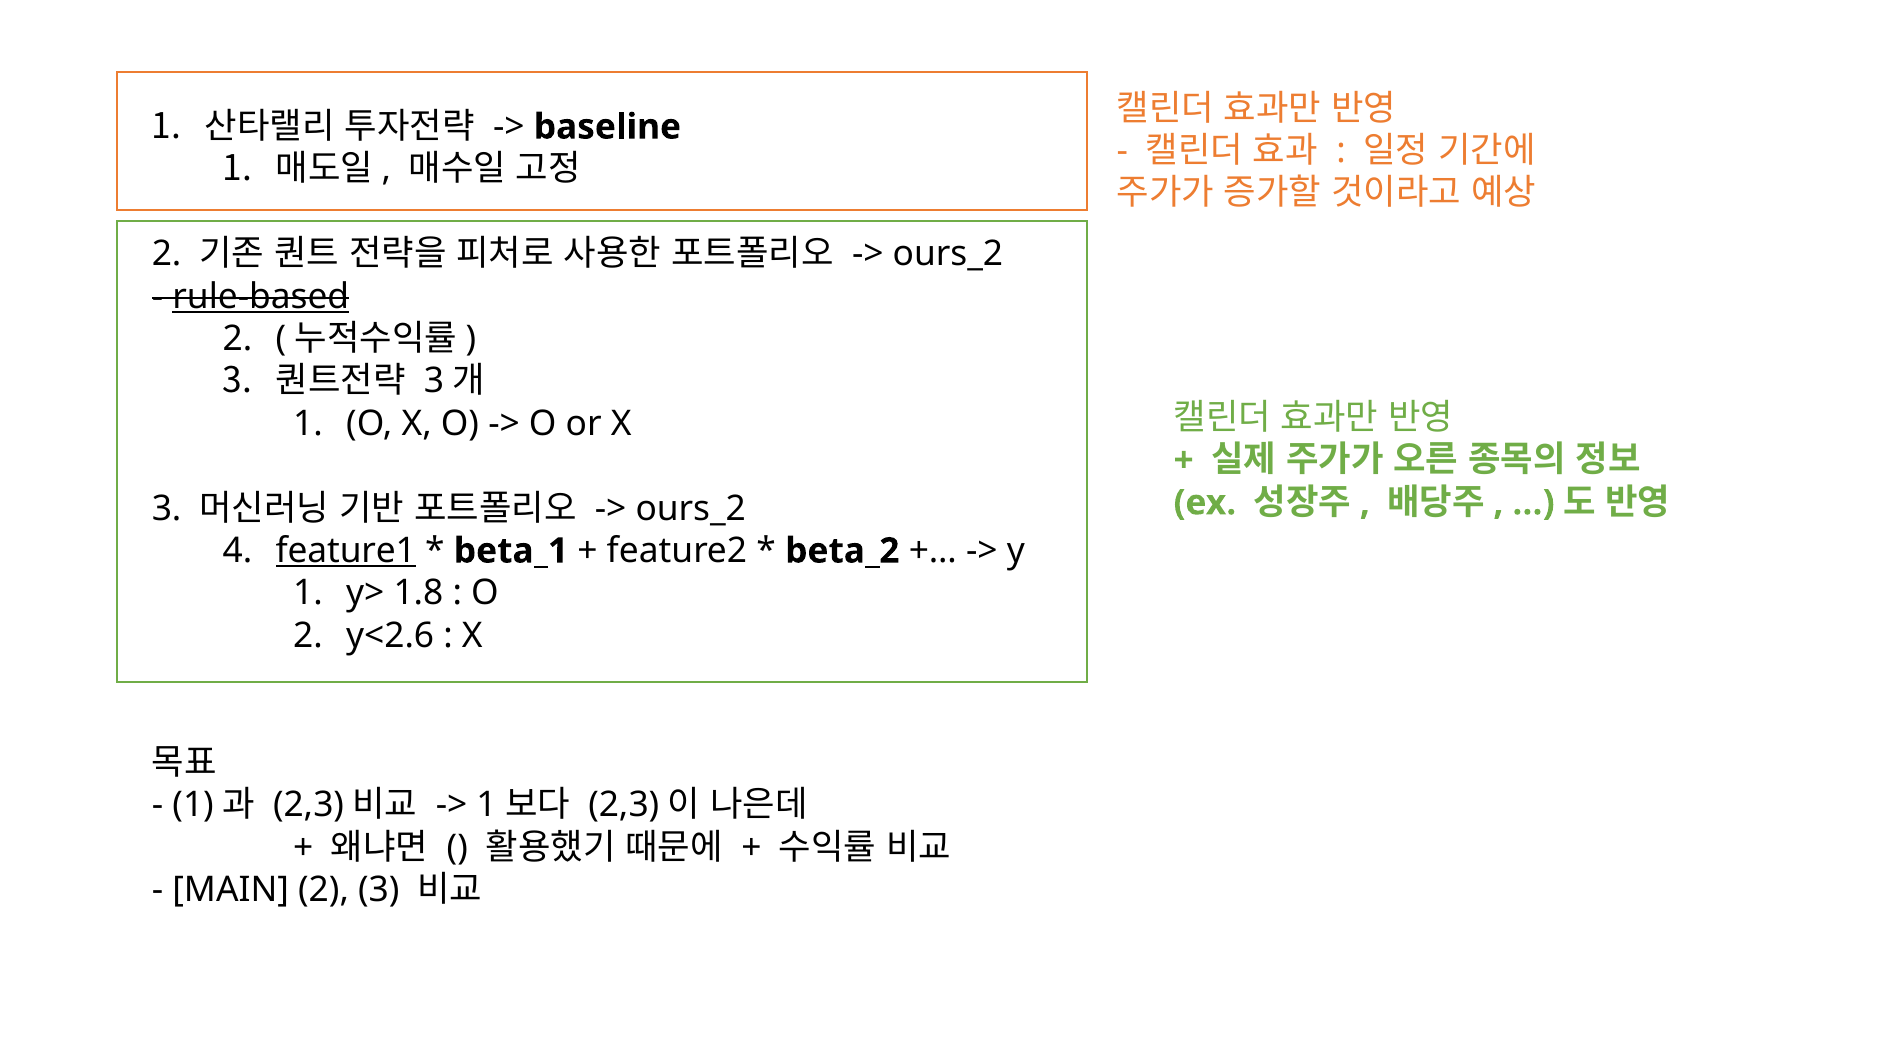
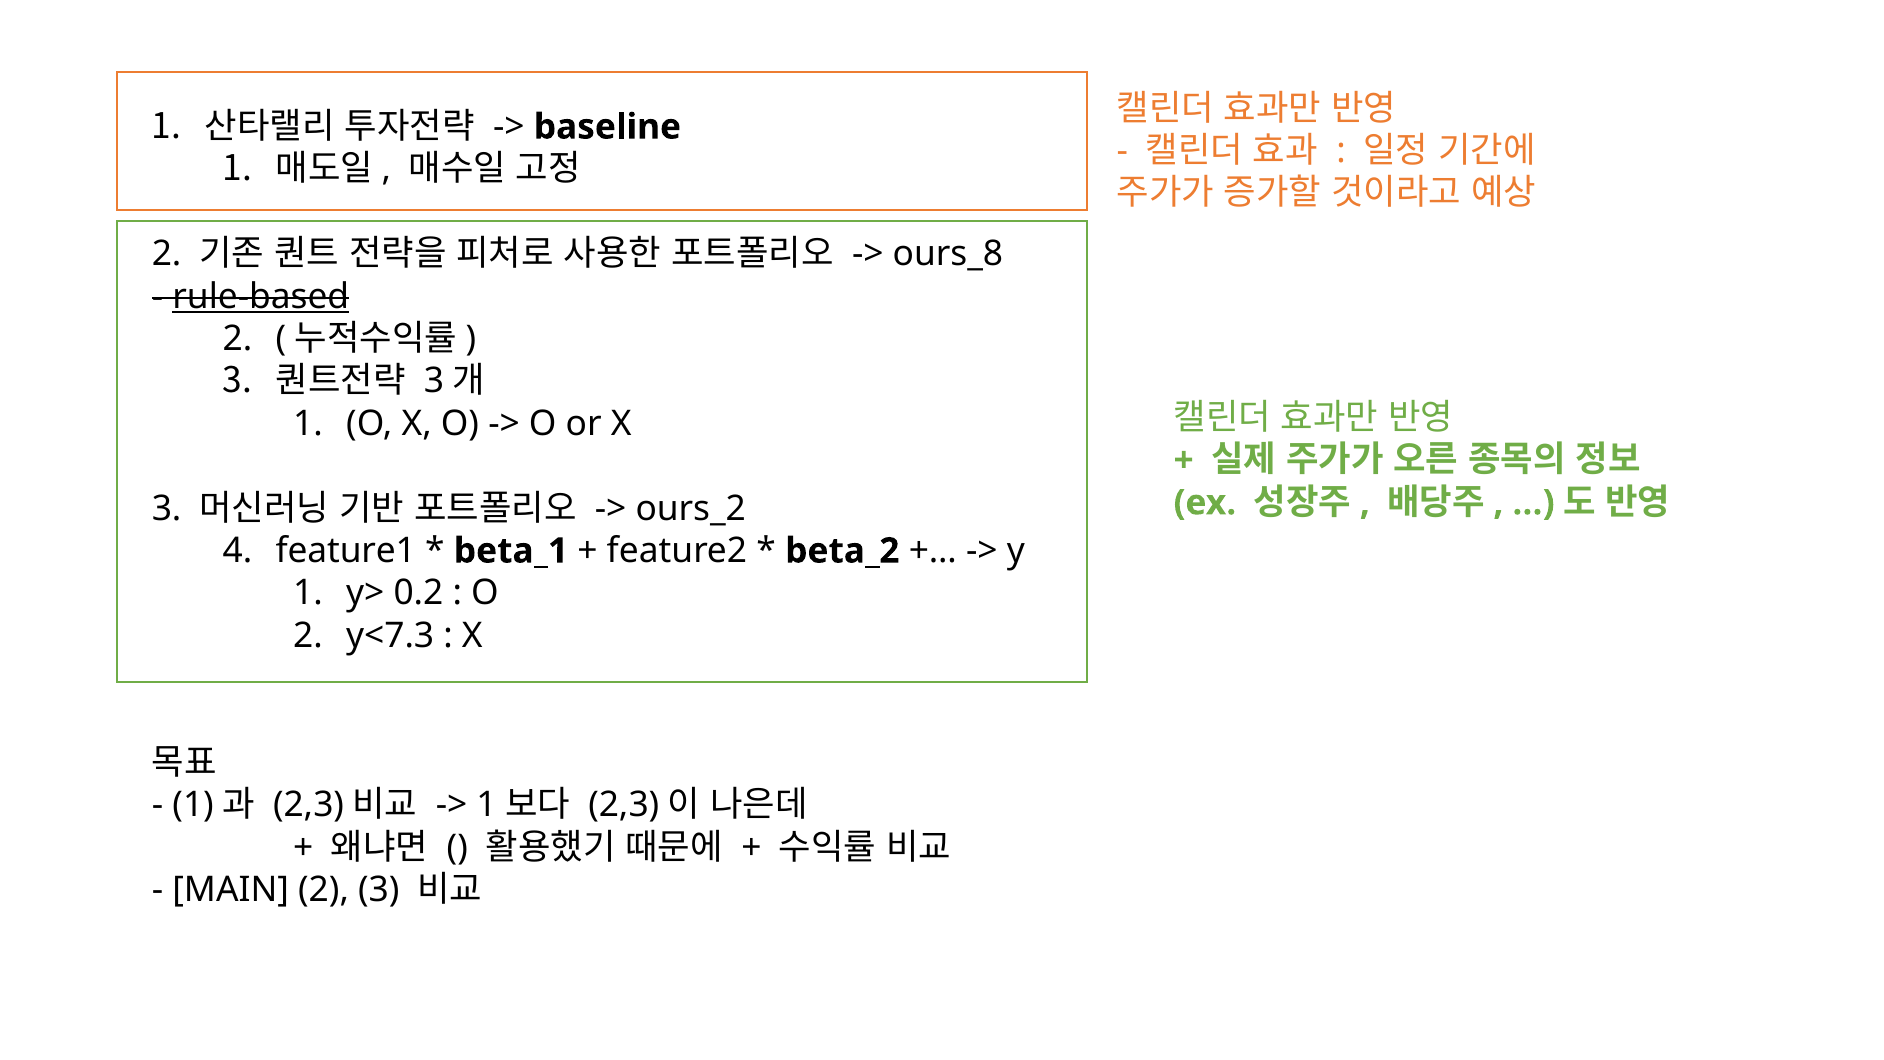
ours_2: ours_2 -> ours_8 (948, 254)
feature1 underline: present -> none (346, 551)
1.8: 1.8 -> 0.2 (418, 593)
y<2.6: y<2.6 -> y<7.3 (390, 636)
